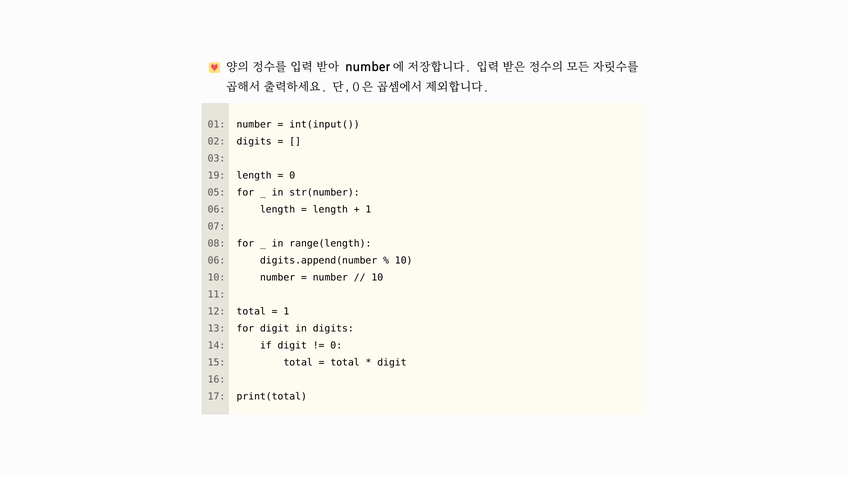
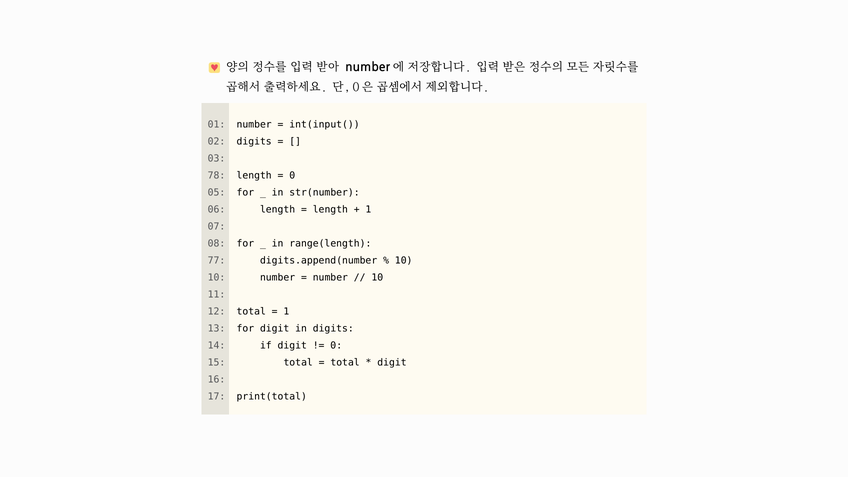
19: 19 -> 78 (216, 175)
06: 06 -> 77 (216, 260)
